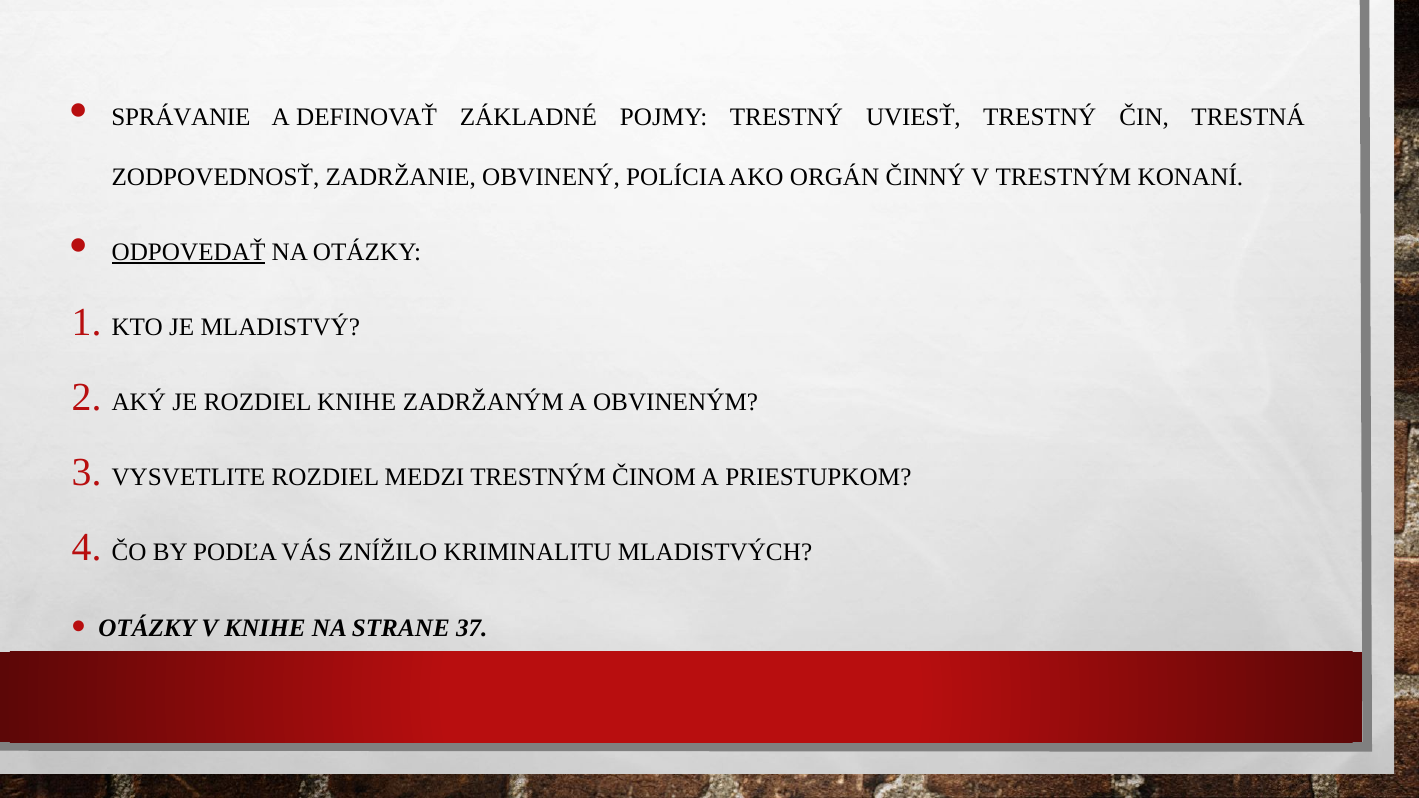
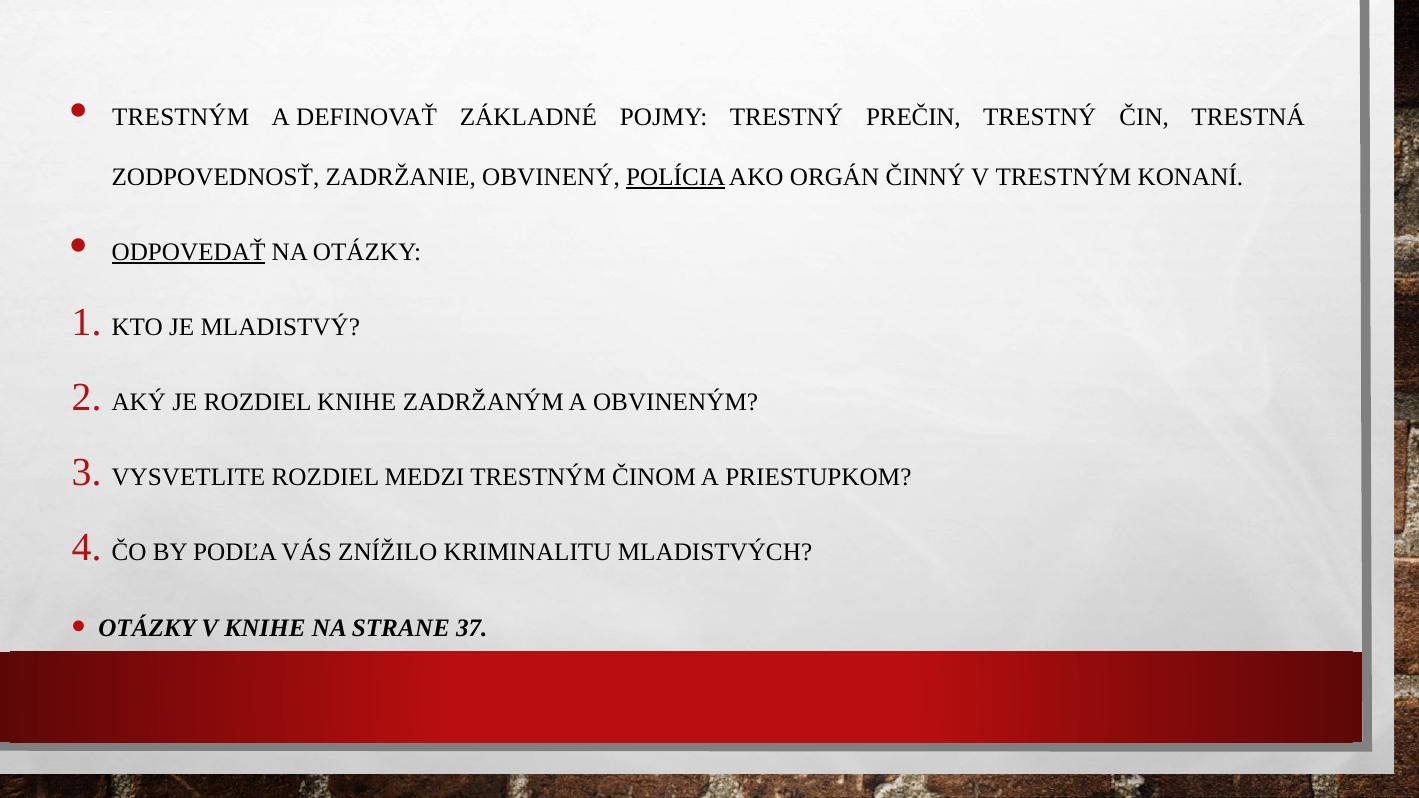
SPRÁVANIE: SPRÁVANIE -> TRESTNÝM (181, 117)
UVIESŤ: UVIESŤ -> PREČIN (913, 117)
POLÍCIA underline: none -> present (676, 177)
